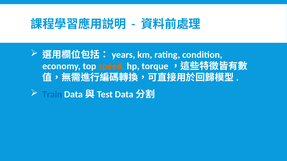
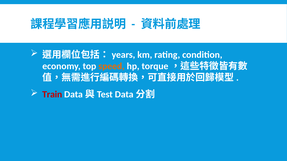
Train colour: blue -> red (52, 95)
